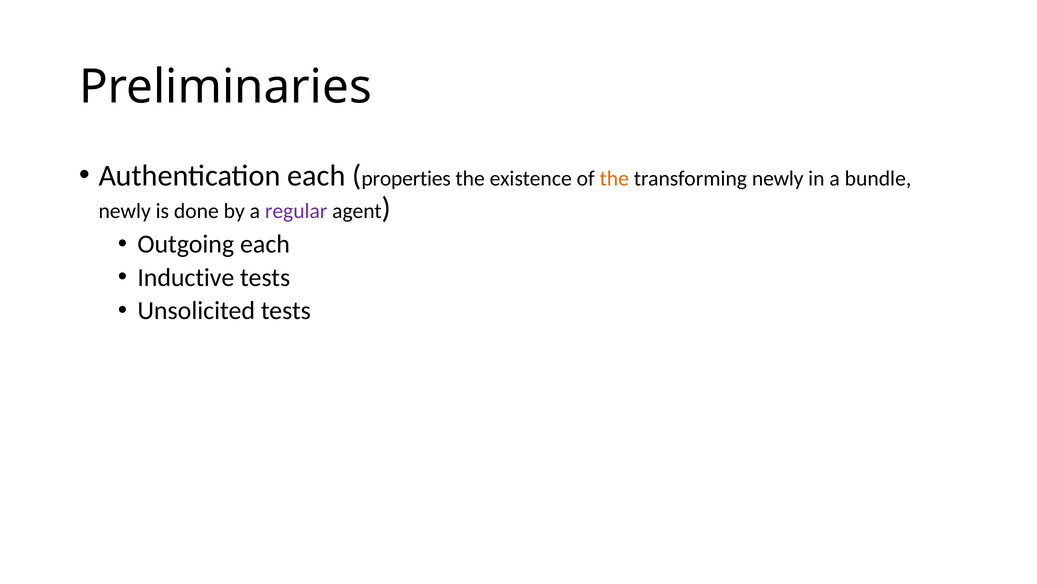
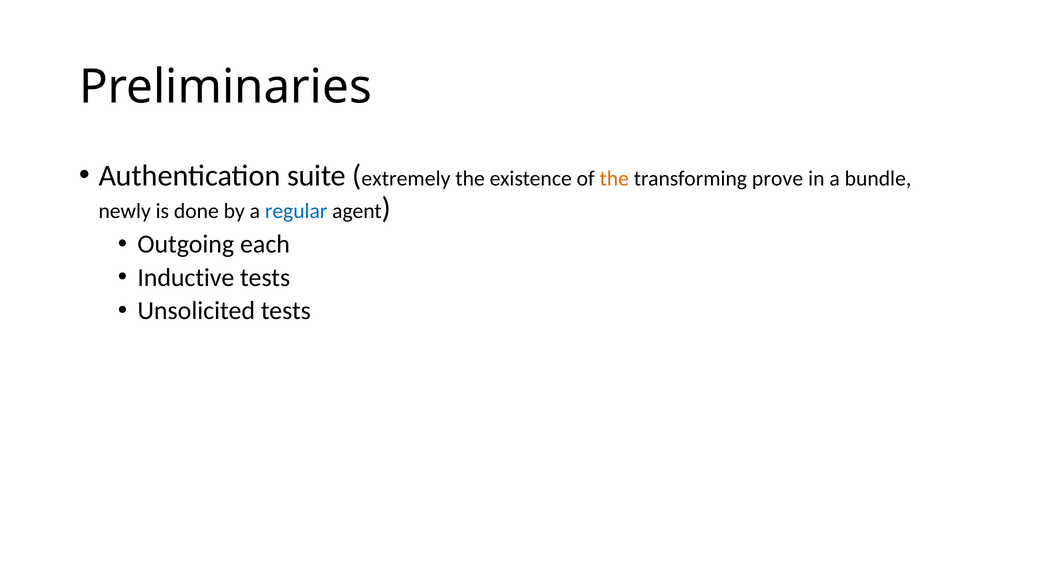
Authentication each: each -> suite (317, 175)
properties: properties -> extremely (406, 178)
transforming newly: newly -> prove (778, 178)
regular colour: purple -> blue (296, 211)
